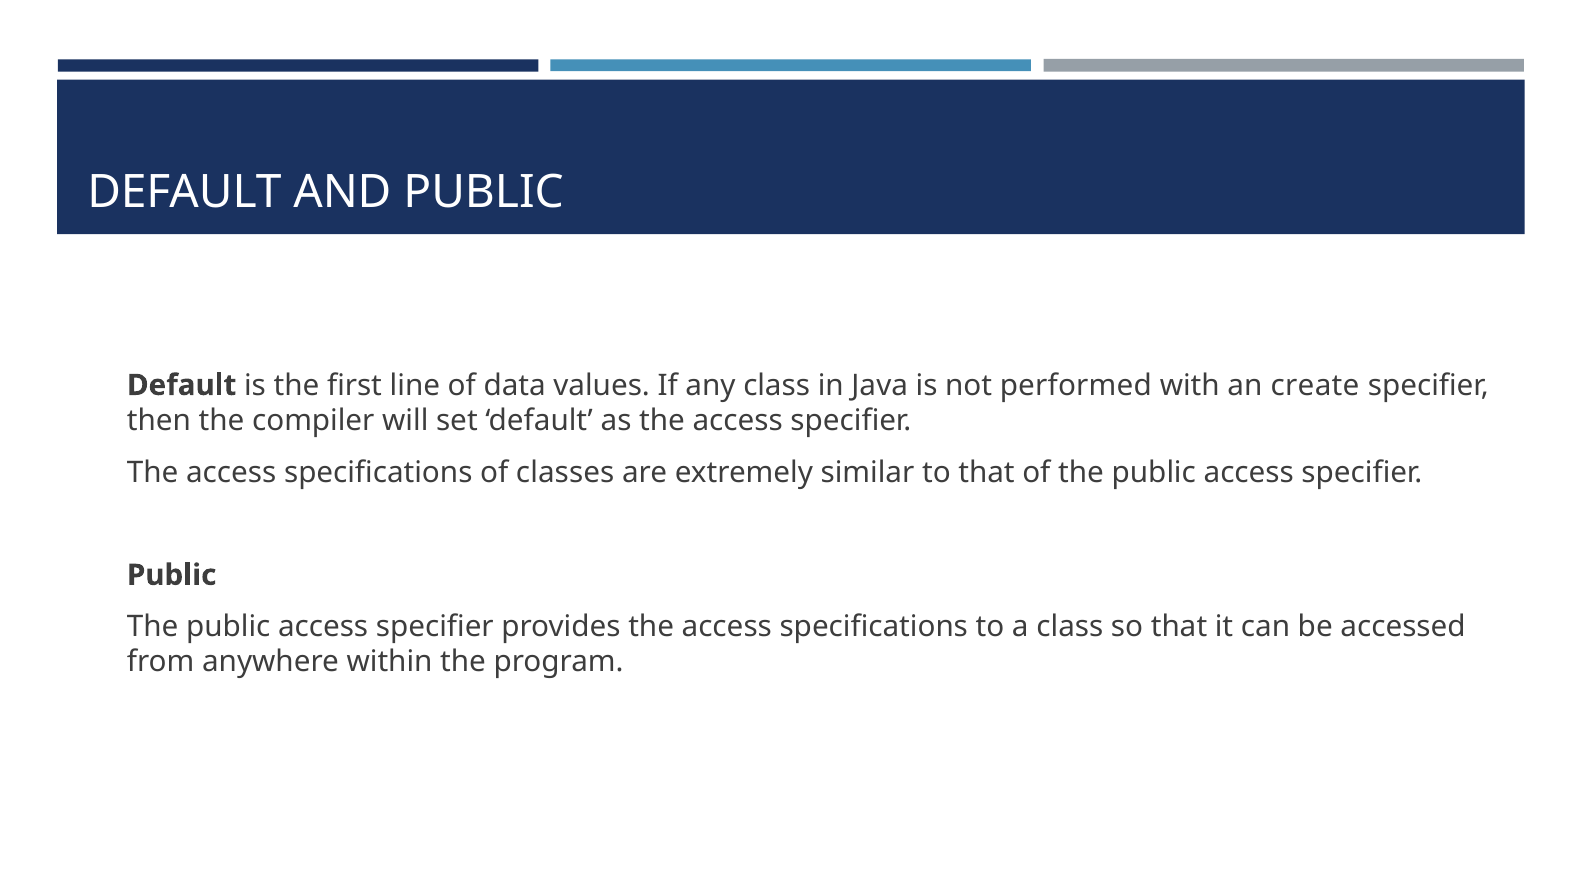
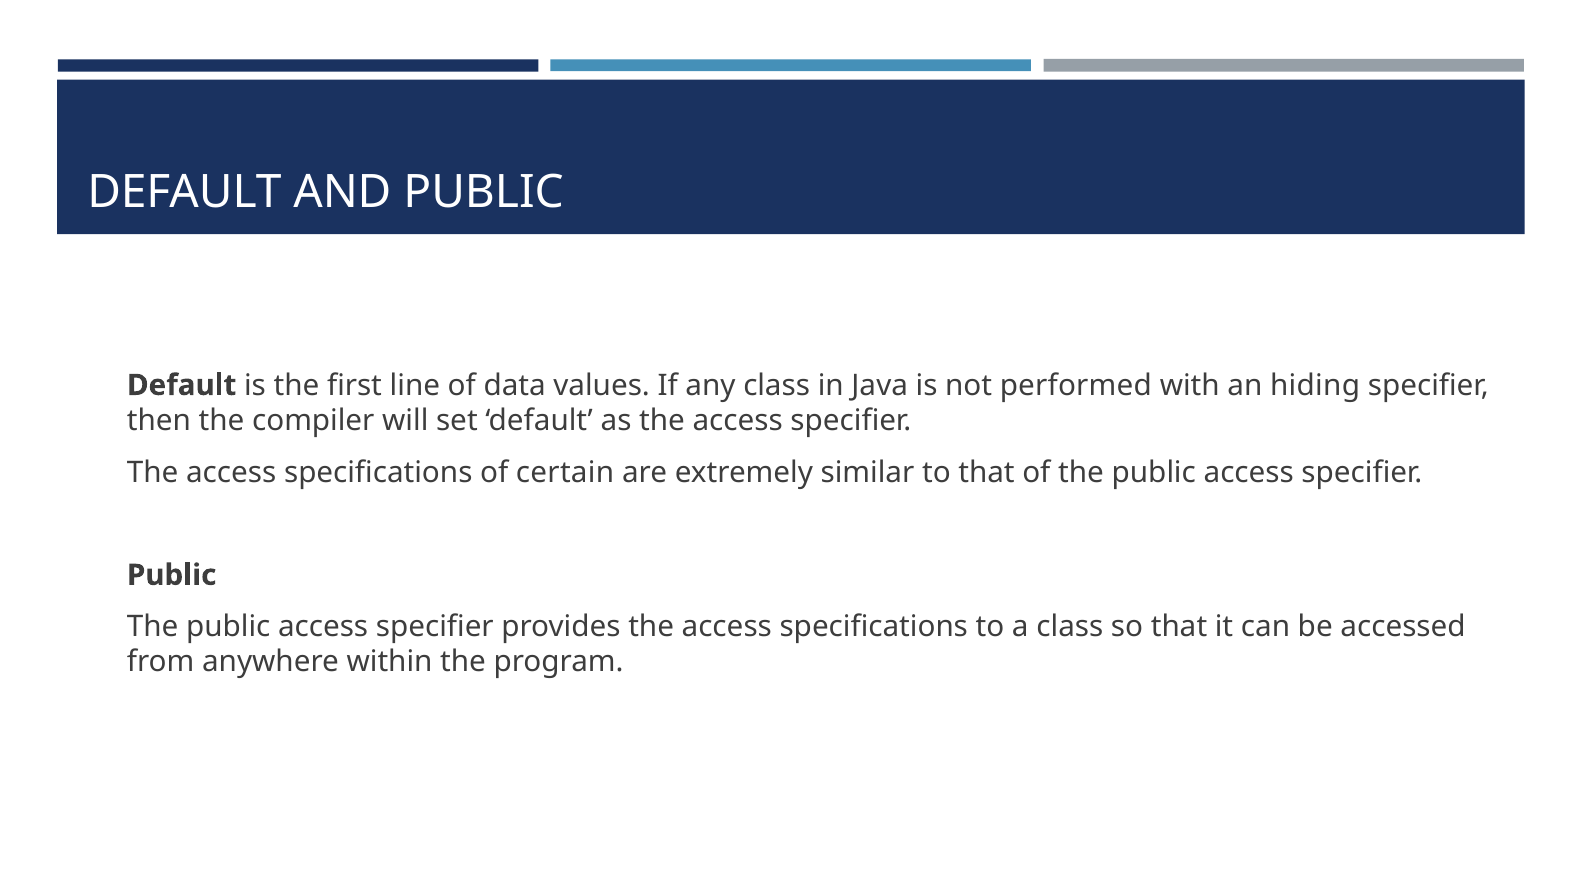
create: create -> hiding (1315, 385)
classes: classes -> certain (565, 472)
